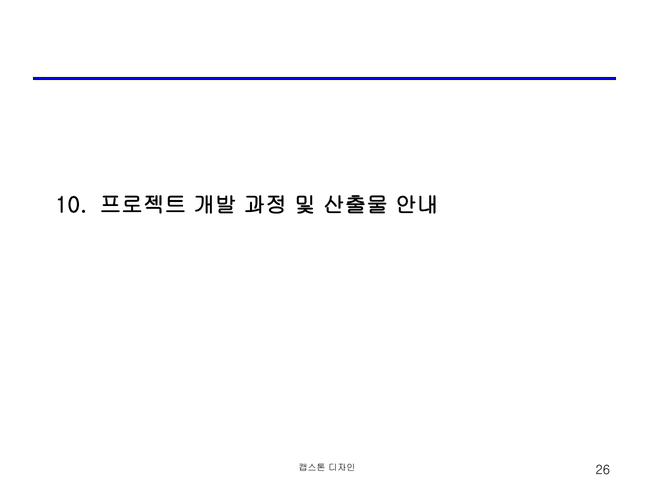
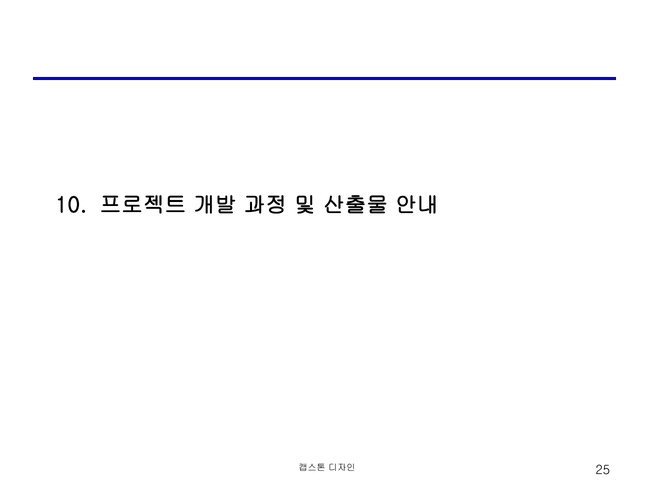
26: 26 -> 25 (603, 470)
